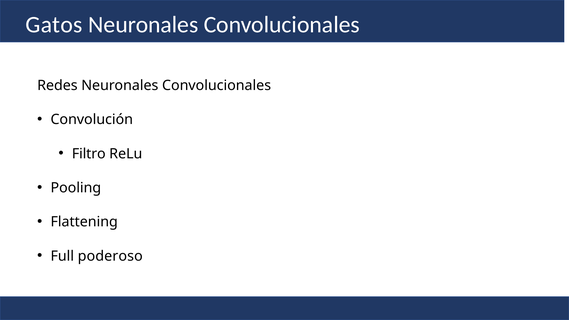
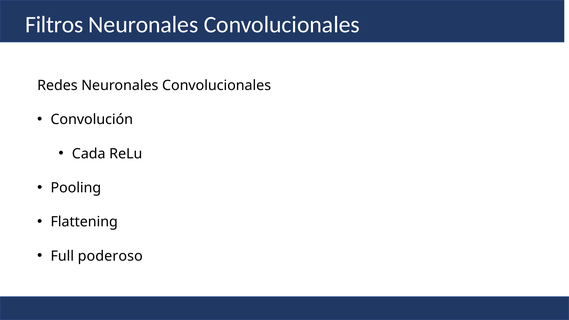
Gatos: Gatos -> Filtros (54, 25)
Filtro: Filtro -> Cada (89, 154)
